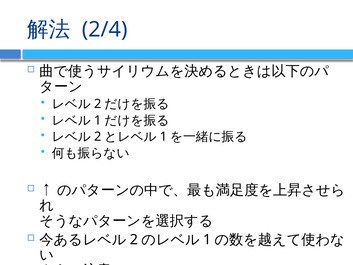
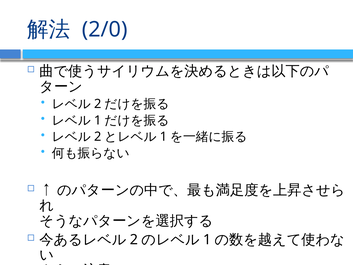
2/4: 2/4 -> 2/0 (105, 29)
